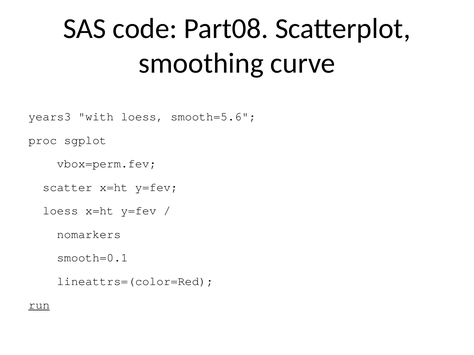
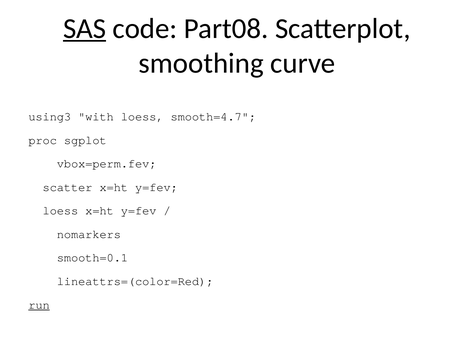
SAS underline: none -> present (85, 29)
years3: years3 -> using3 (50, 117)
smooth=5.6: smooth=5.6 -> smooth=4.7 (213, 117)
